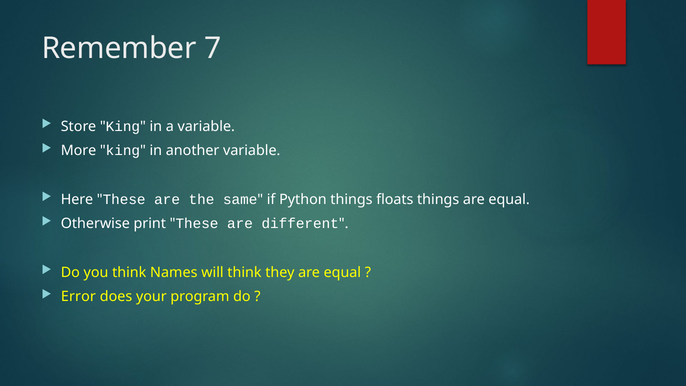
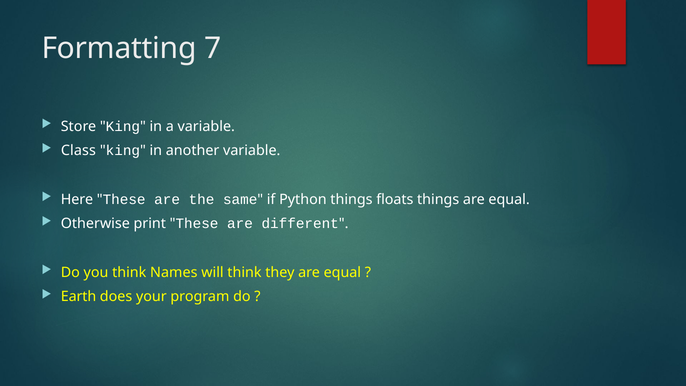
Remember: Remember -> Formatting (119, 48)
More: More -> Class (78, 151)
Error: Error -> Earth (79, 297)
